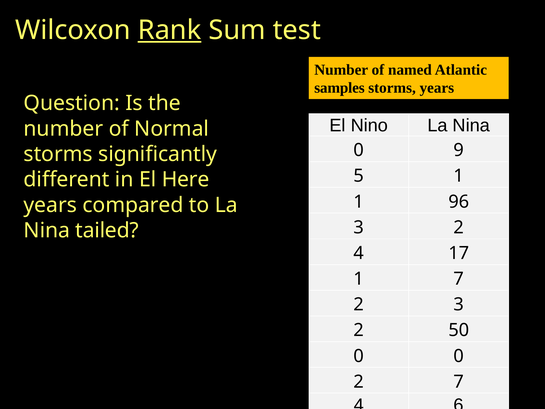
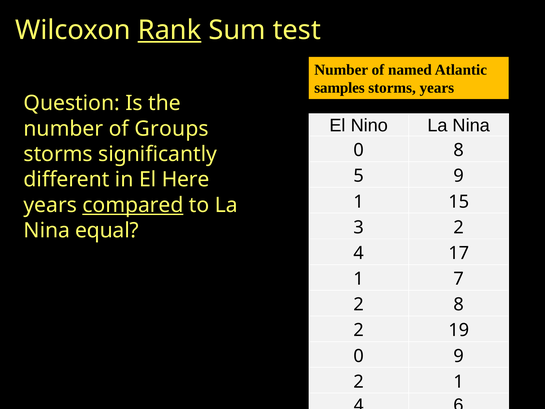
Normal: Normal -> Groups (172, 129)
0 9: 9 -> 8 (459, 150)
5 1: 1 -> 9 (459, 176)
96: 96 -> 15 (459, 202)
compared underline: none -> present (133, 205)
tailed: tailed -> equal (107, 230)
2 3: 3 -> 8 (459, 304)
50: 50 -> 19 (459, 330)
0 0: 0 -> 9 (459, 356)
2 7: 7 -> 1 (459, 382)
